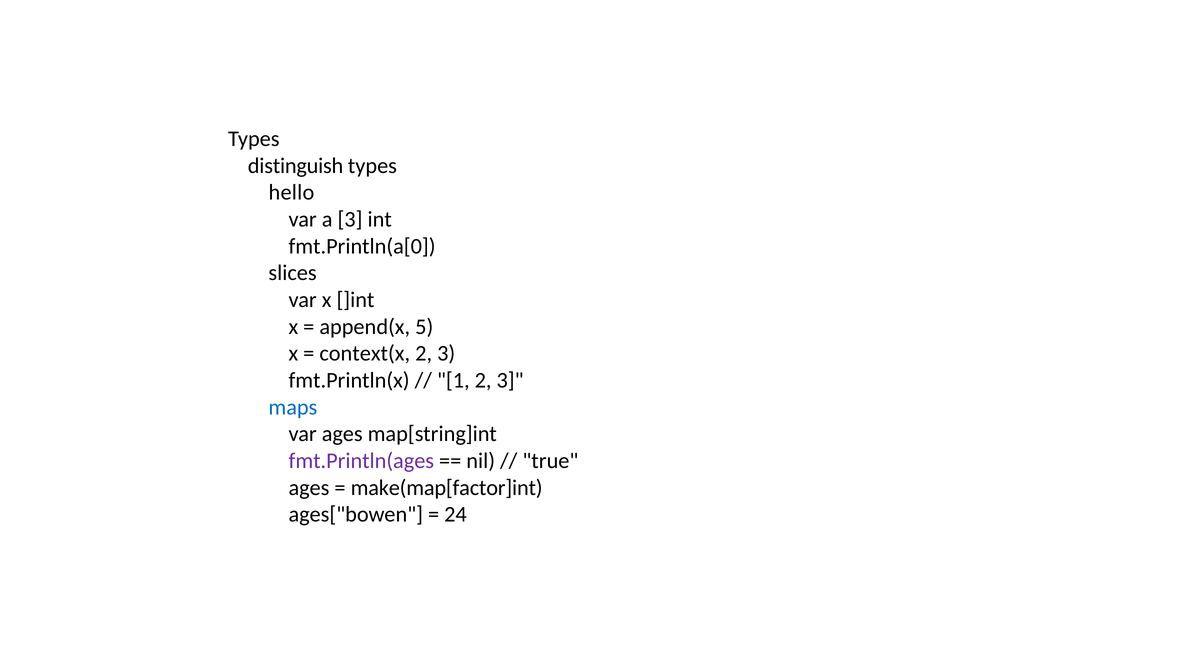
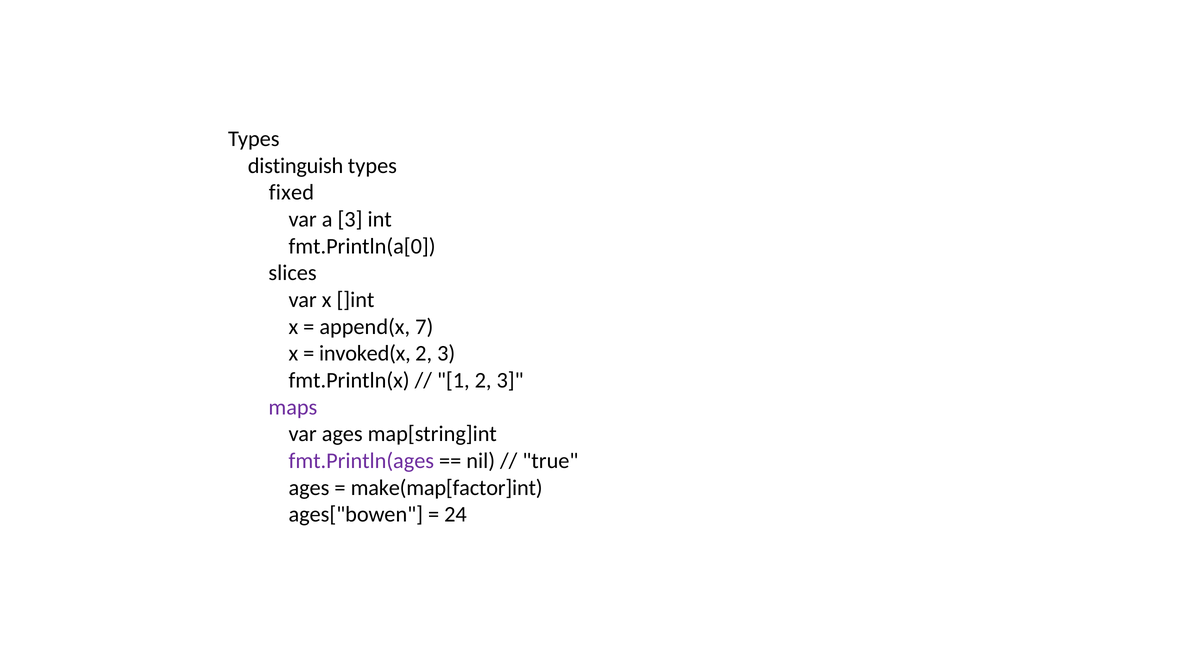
hello: hello -> fixed (291, 192)
5: 5 -> 7 (424, 326)
context(x: context(x -> invoked(x (365, 353)
maps colour: blue -> purple (293, 407)
